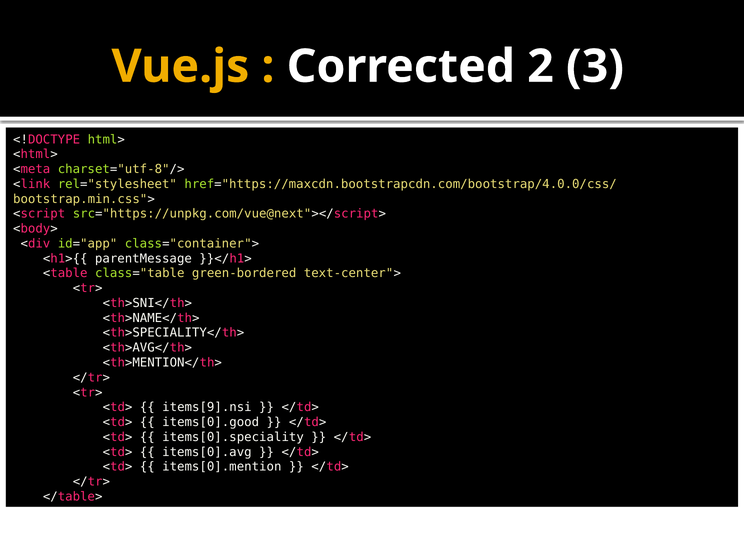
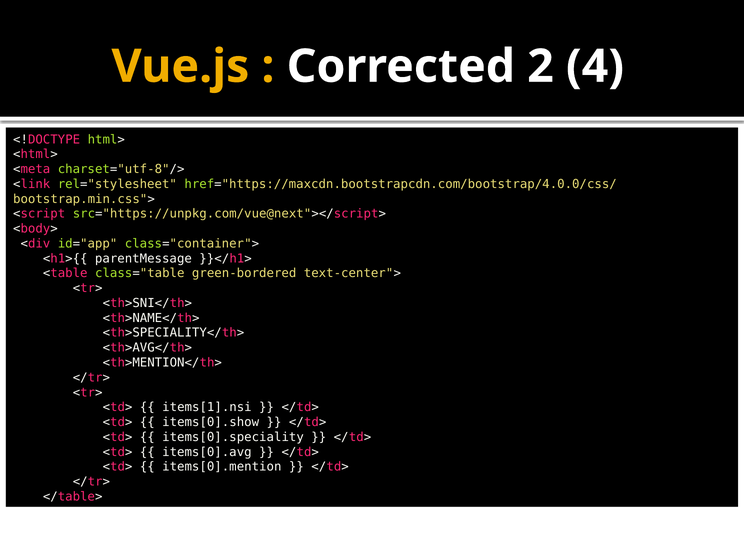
3: 3 -> 4 (595, 67)
items[9].nsi: items[9].nsi -> items[1].nsi (207, 407)
items[0].good: items[0].good -> items[0].show (211, 422)
